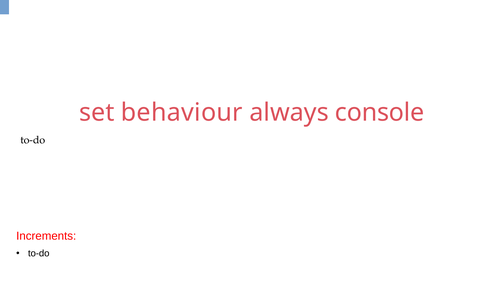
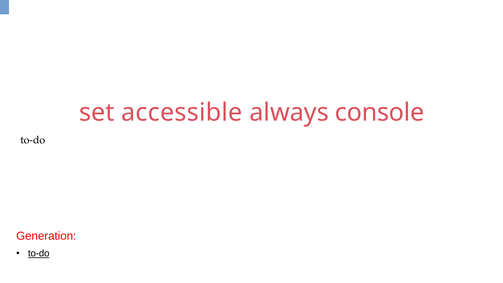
behaviour: behaviour -> accessible (182, 113)
Increments: Increments -> Generation (46, 236)
to-do underline: none -> present (39, 253)
